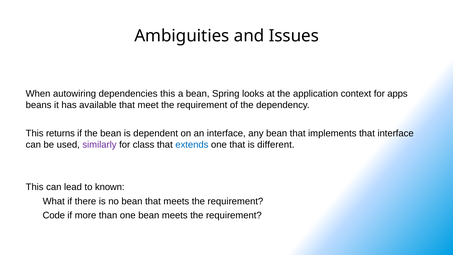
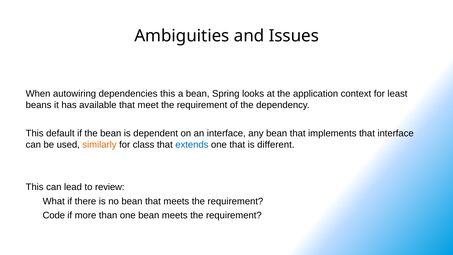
apps: apps -> least (397, 93)
returns: returns -> default (60, 133)
similarly colour: purple -> orange (99, 144)
known: known -> review (110, 187)
